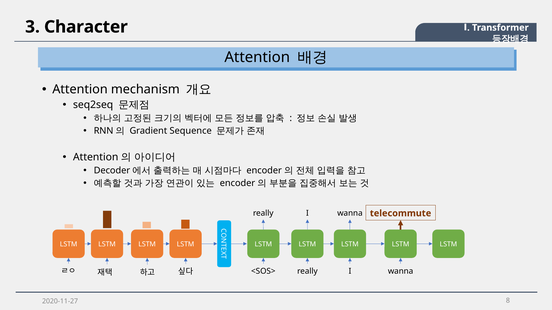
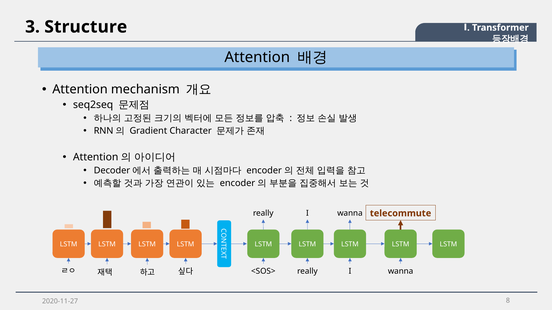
Character: Character -> Structure (86, 27)
Sequence: Sequence -> Character (191, 131)
